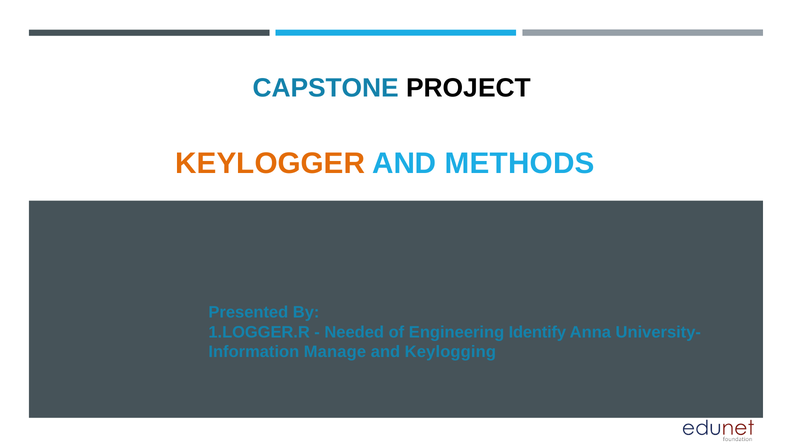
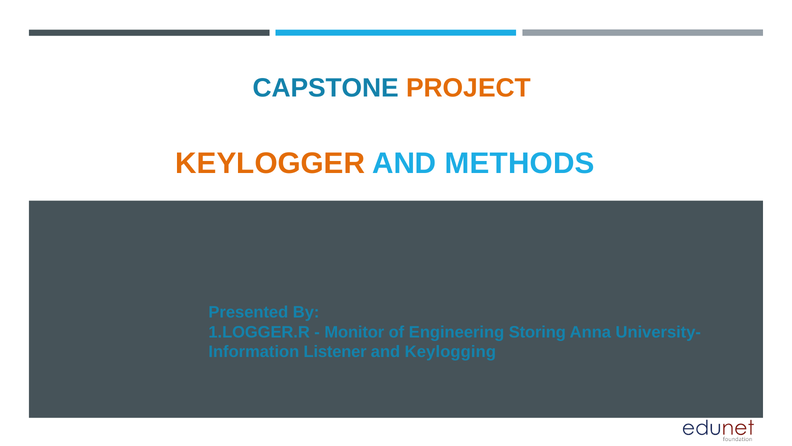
PROJECT colour: black -> orange (469, 88)
Needed: Needed -> Monitor (354, 332)
Identify: Identify -> Storing (537, 332)
Manage: Manage -> Listener (335, 352)
